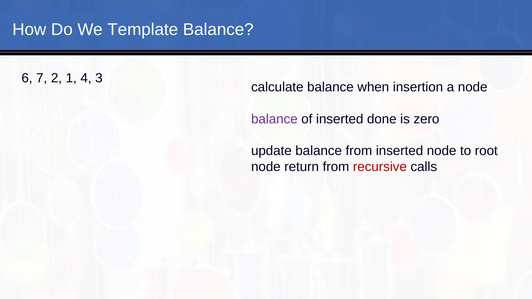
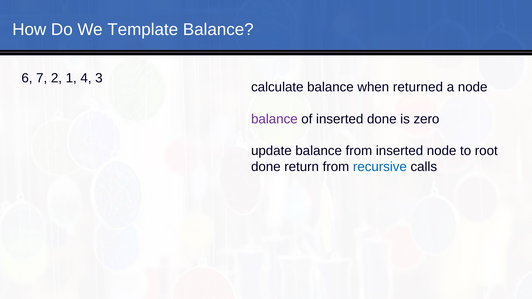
insertion: insertion -> returned (418, 87)
node: node -> done (266, 167)
recursive colour: red -> blue (380, 167)
